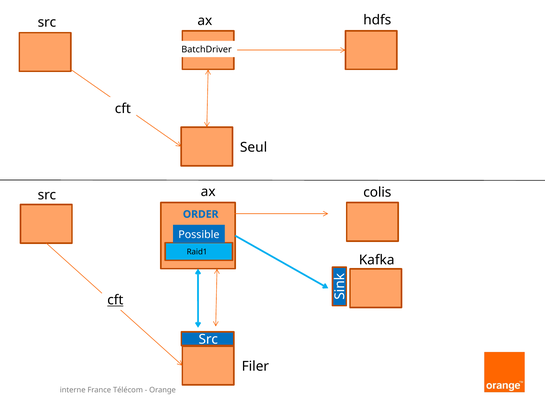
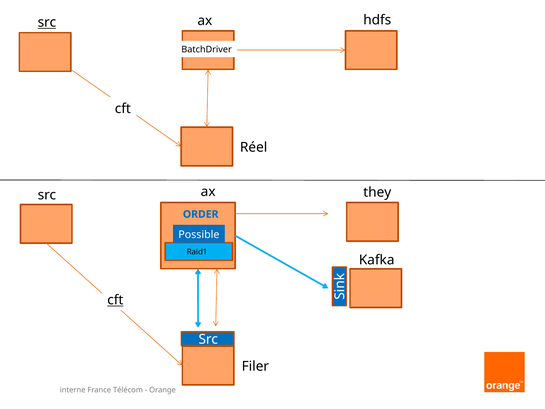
src underline: none -> present (47, 22)
Seul: Seul -> Réel (254, 147)
colis: colis -> they (377, 192)
